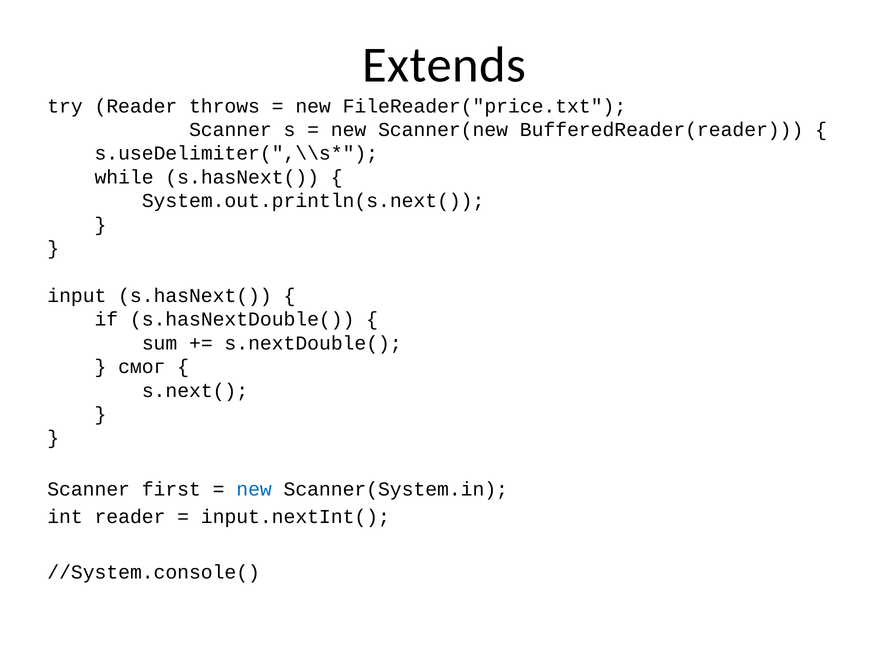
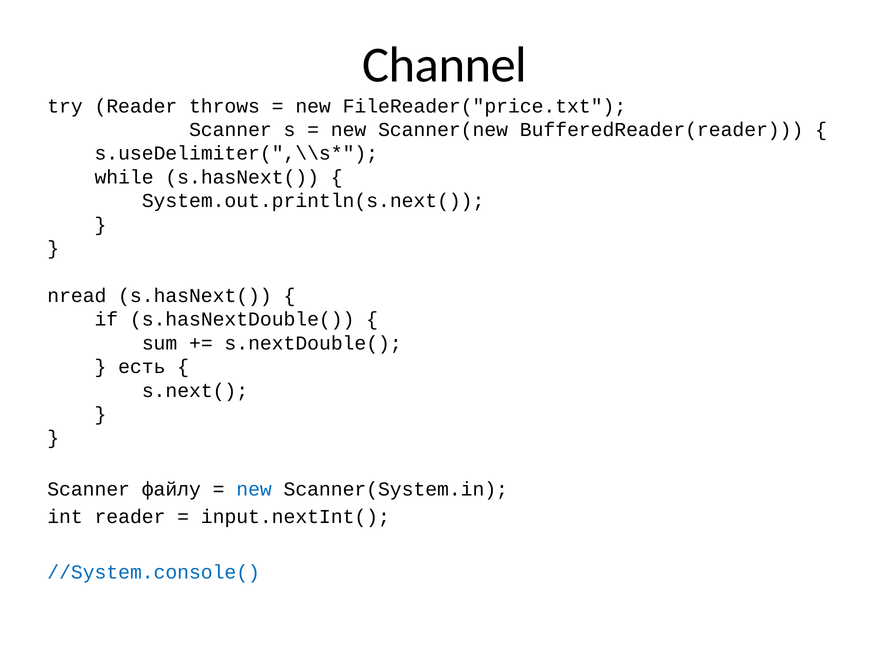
Extends: Extends -> Channel (445, 65)
input: input -> nread (77, 296)
смог: смог -> есть (142, 367)
first: first -> файлу (171, 489)
//System.console( colour: black -> blue (154, 572)
